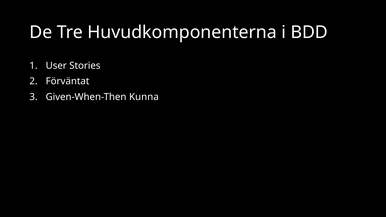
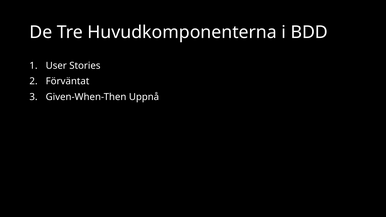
Kunna: Kunna -> Uppnå (144, 97)
